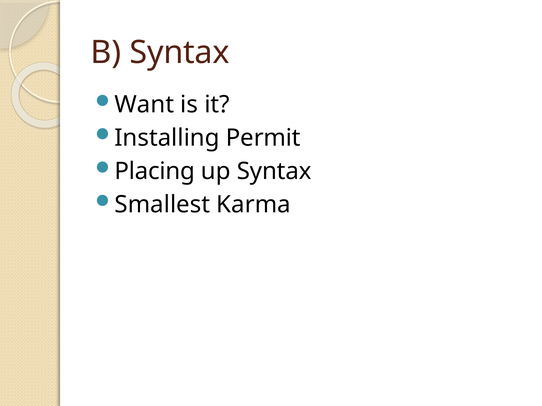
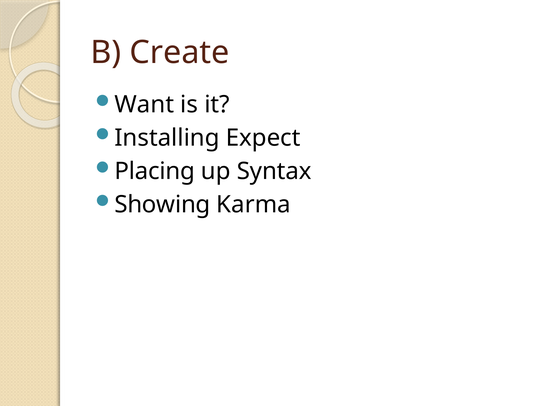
B Syntax: Syntax -> Create (179, 52)
Permit: Permit -> Expect (263, 138)
Smallest: Smallest -> Showing (162, 205)
